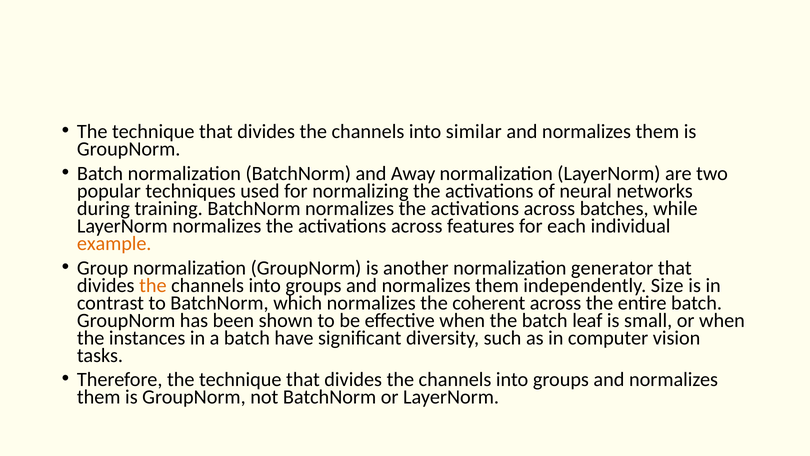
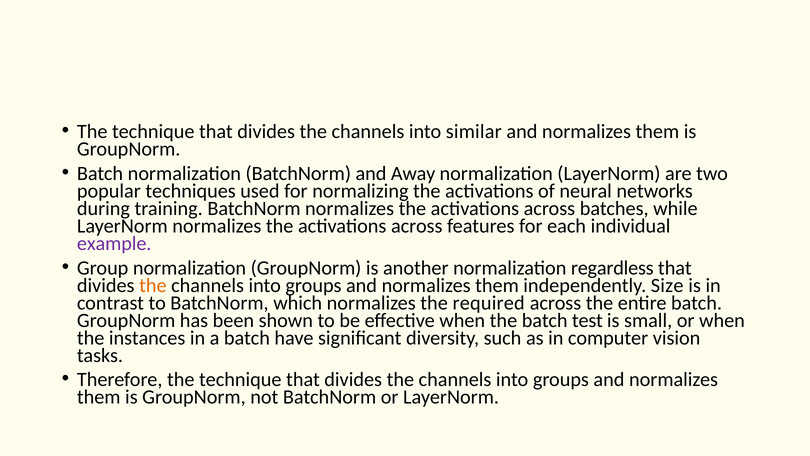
example colour: orange -> purple (114, 243)
generator: generator -> regardless (612, 268)
coherent: coherent -> required (489, 303)
leaf: leaf -> test (587, 320)
